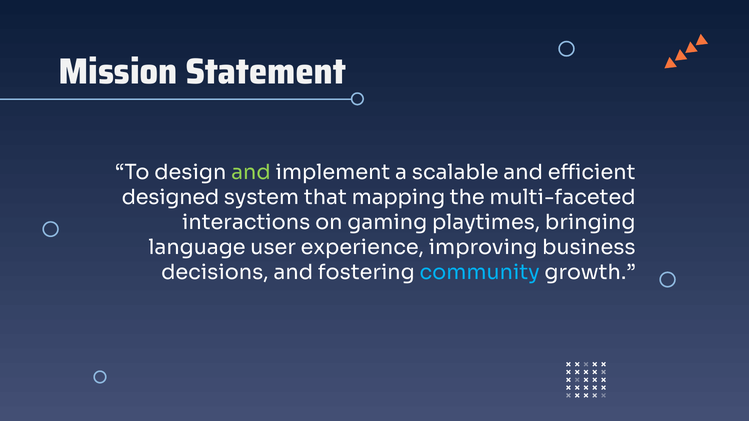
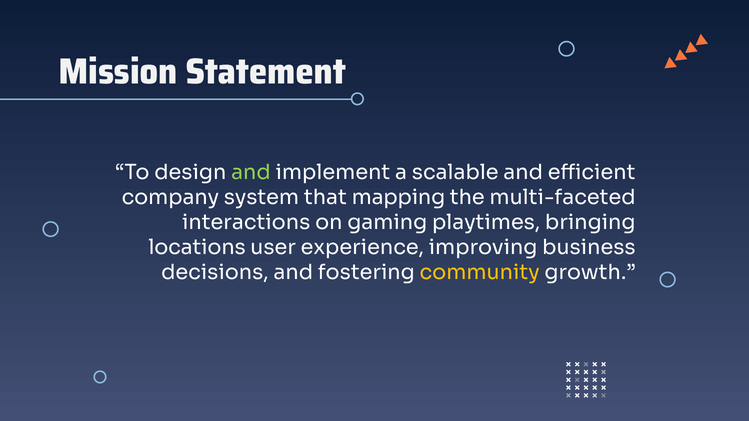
designed: designed -> company (170, 198)
language: language -> locations (197, 247)
community colour: light blue -> yellow (480, 272)
